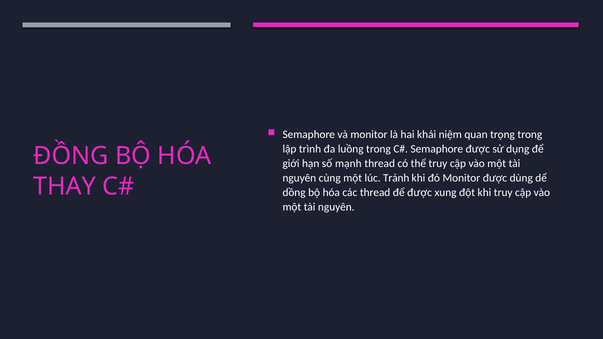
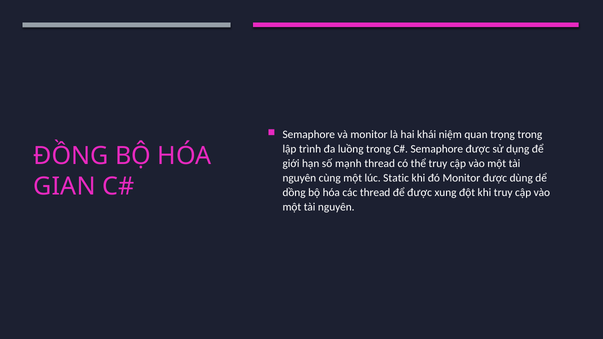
Tránh: Tránh -> Static (396, 178)
THAY: THAY -> GIAN (64, 186)
